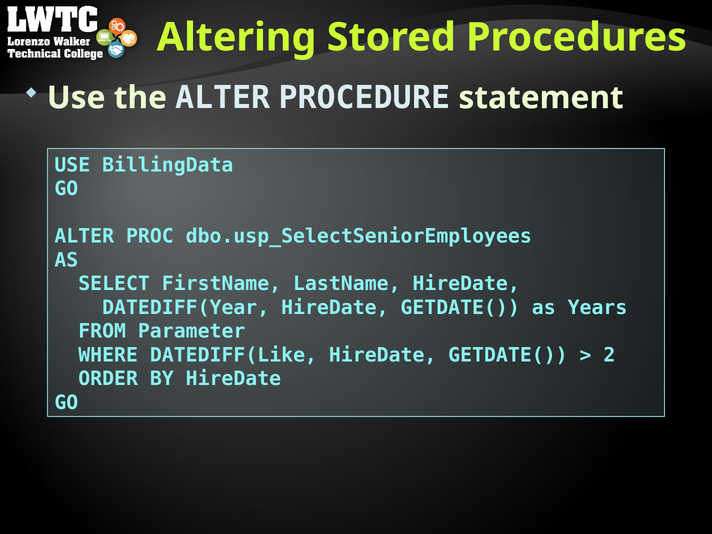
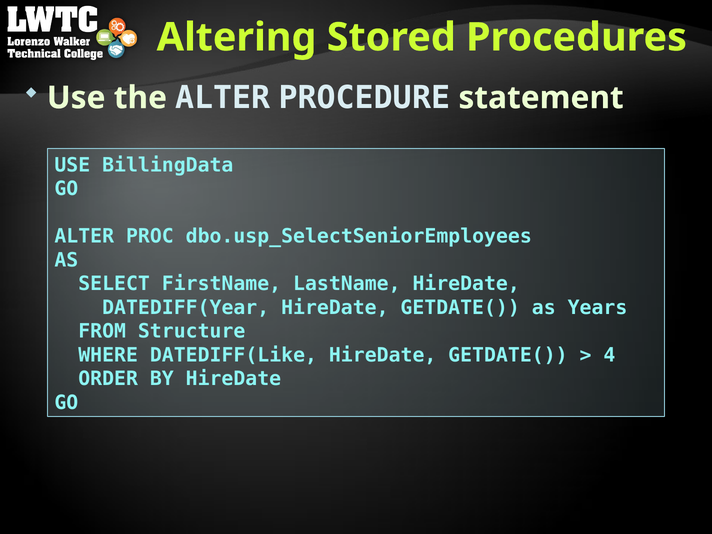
Parameter: Parameter -> Structure (192, 331)
2: 2 -> 4 (609, 355)
